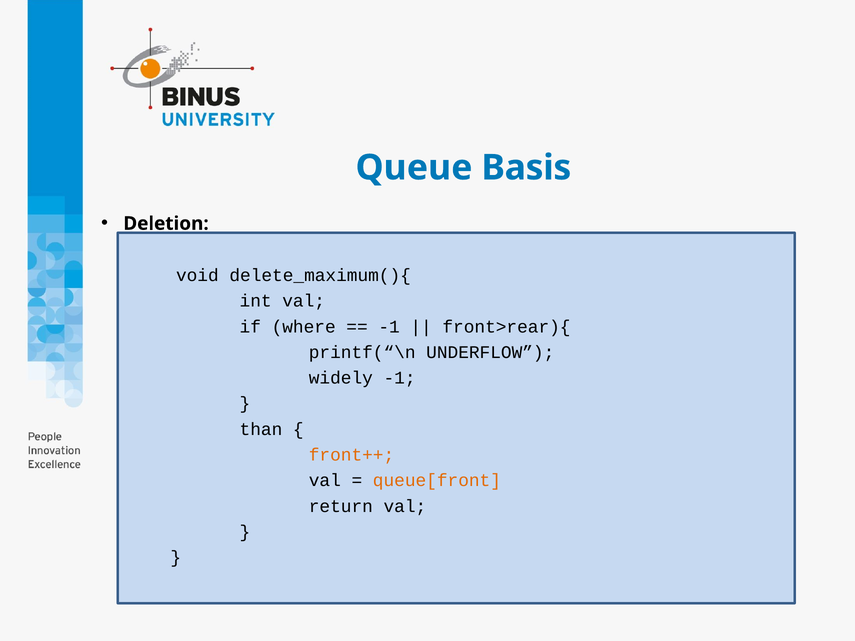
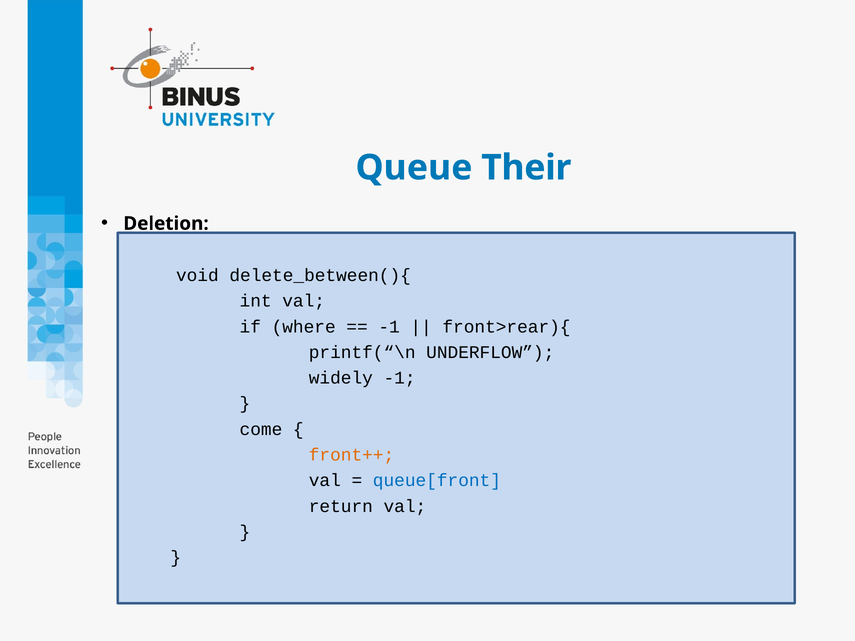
Basis: Basis -> Their (526, 168)
delete_maximum(){: delete_maximum(){ -> delete_between(){ (320, 276)
than: than -> come (261, 429)
queue[front colour: orange -> blue (437, 481)
